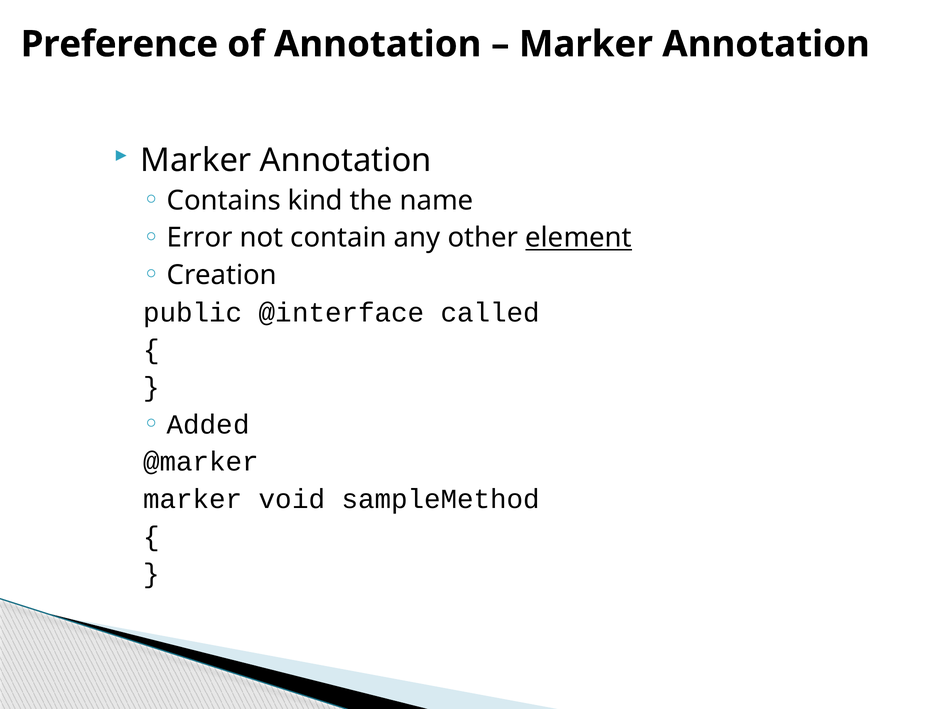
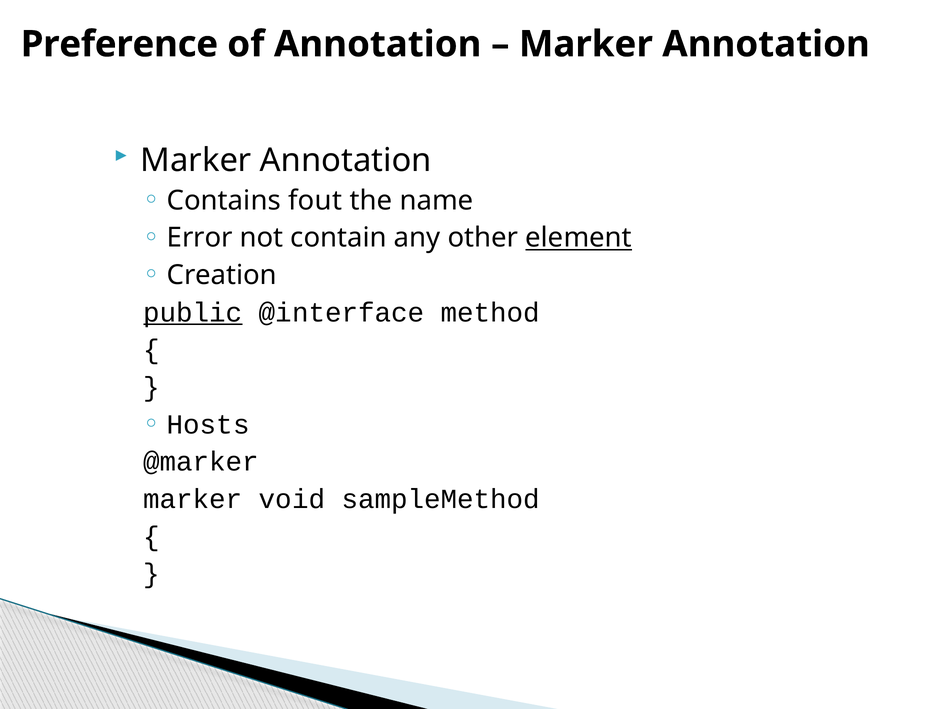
kind: kind -> fout (315, 200)
public underline: none -> present (193, 312)
called: called -> method (490, 312)
Added: Added -> Hosts (208, 424)
